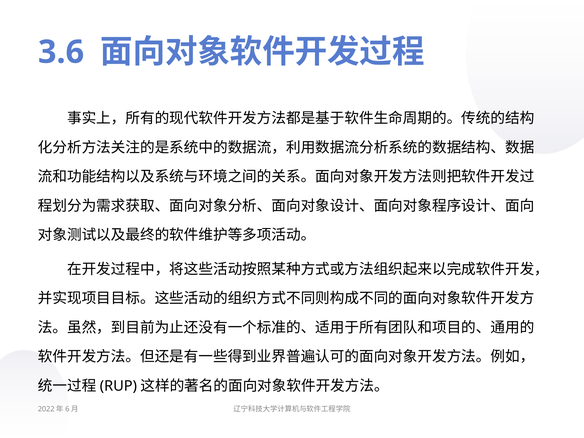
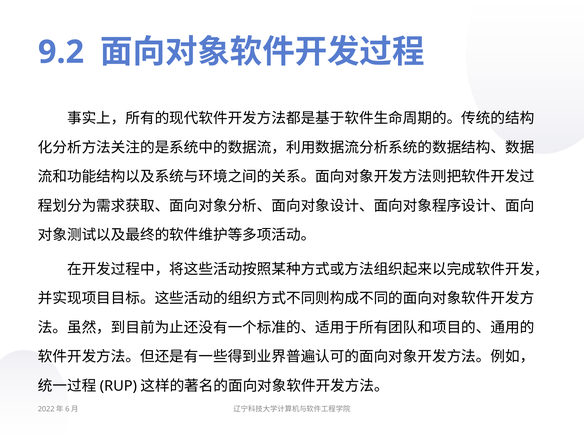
3.6: 3.6 -> 9.2 (61, 52)
